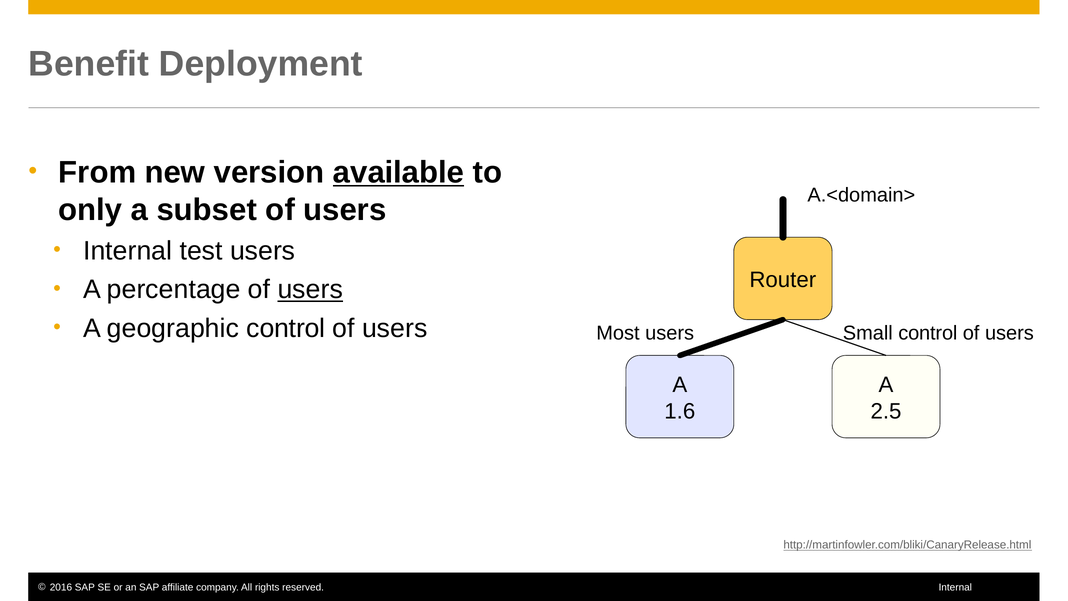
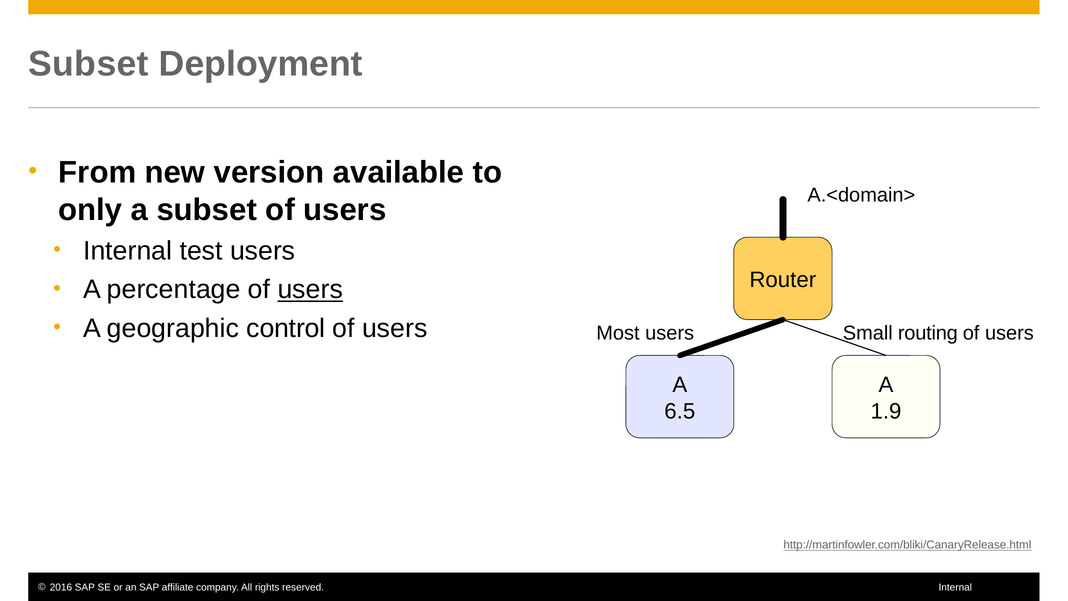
Benefit: Benefit -> Subset (89, 64)
available underline: present -> none (399, 172)
Small control: control -> routing (928, 333)
1.6: 1.6 -> 6.5 (680, 411)
2.5: 2.5 -> 1.9 (886, 411)
